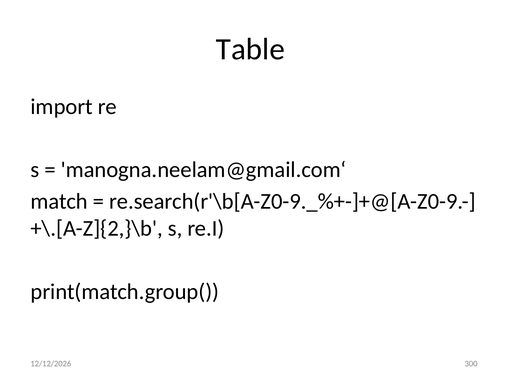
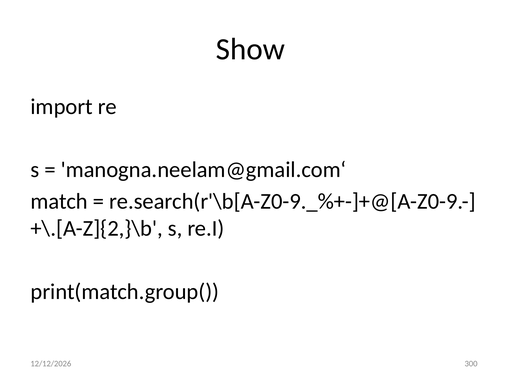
Table: Table -> Show (250, 49)
